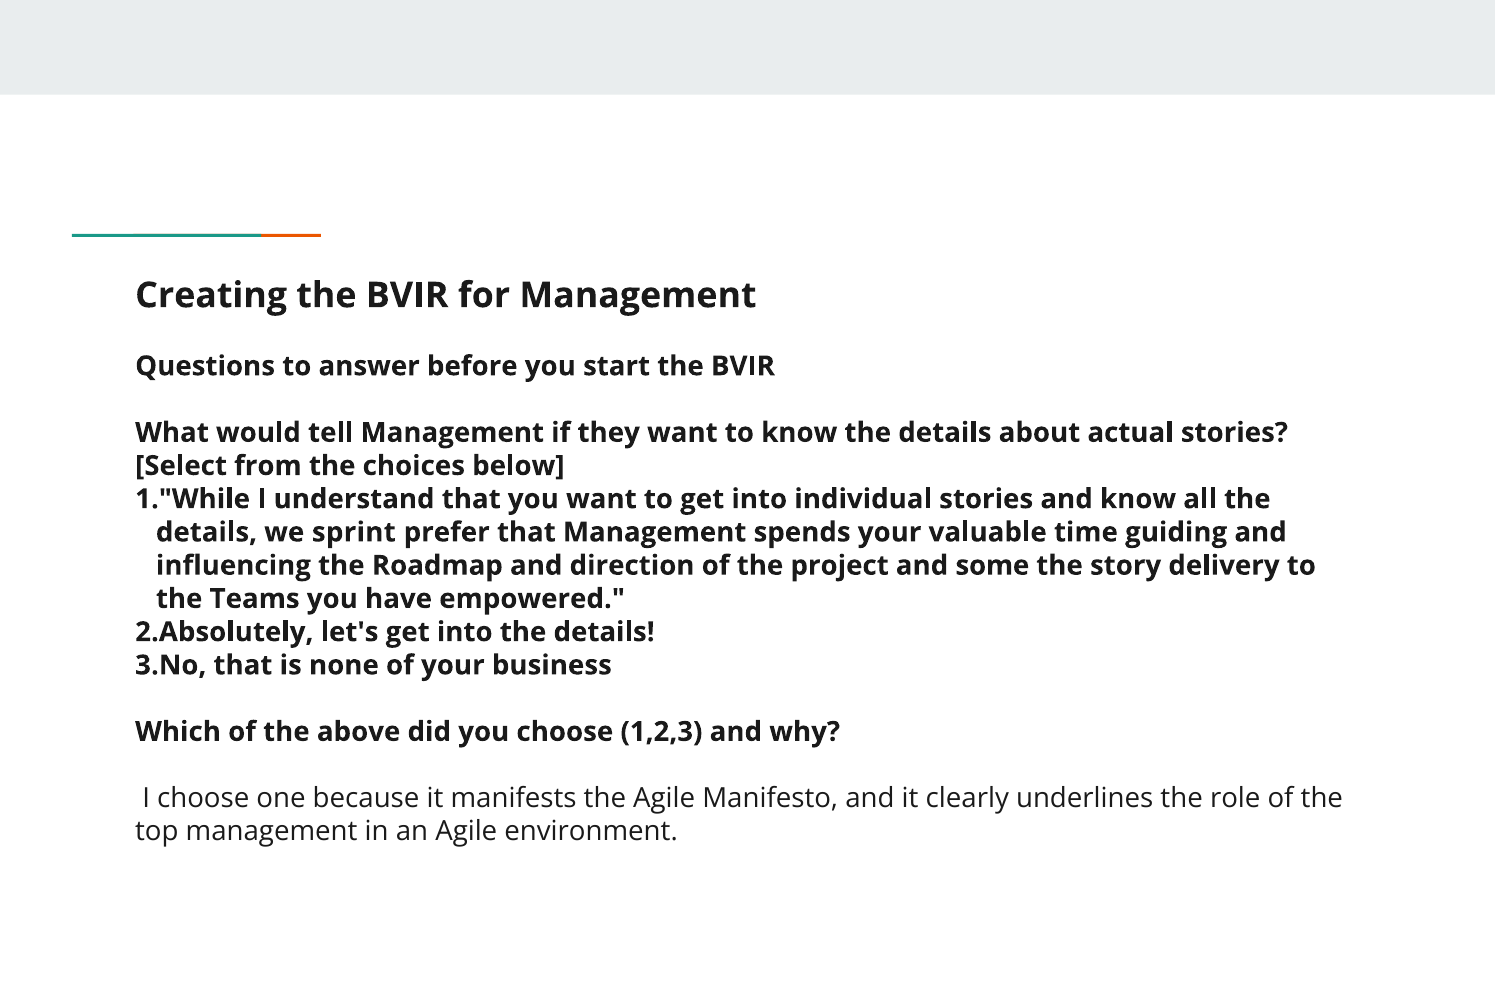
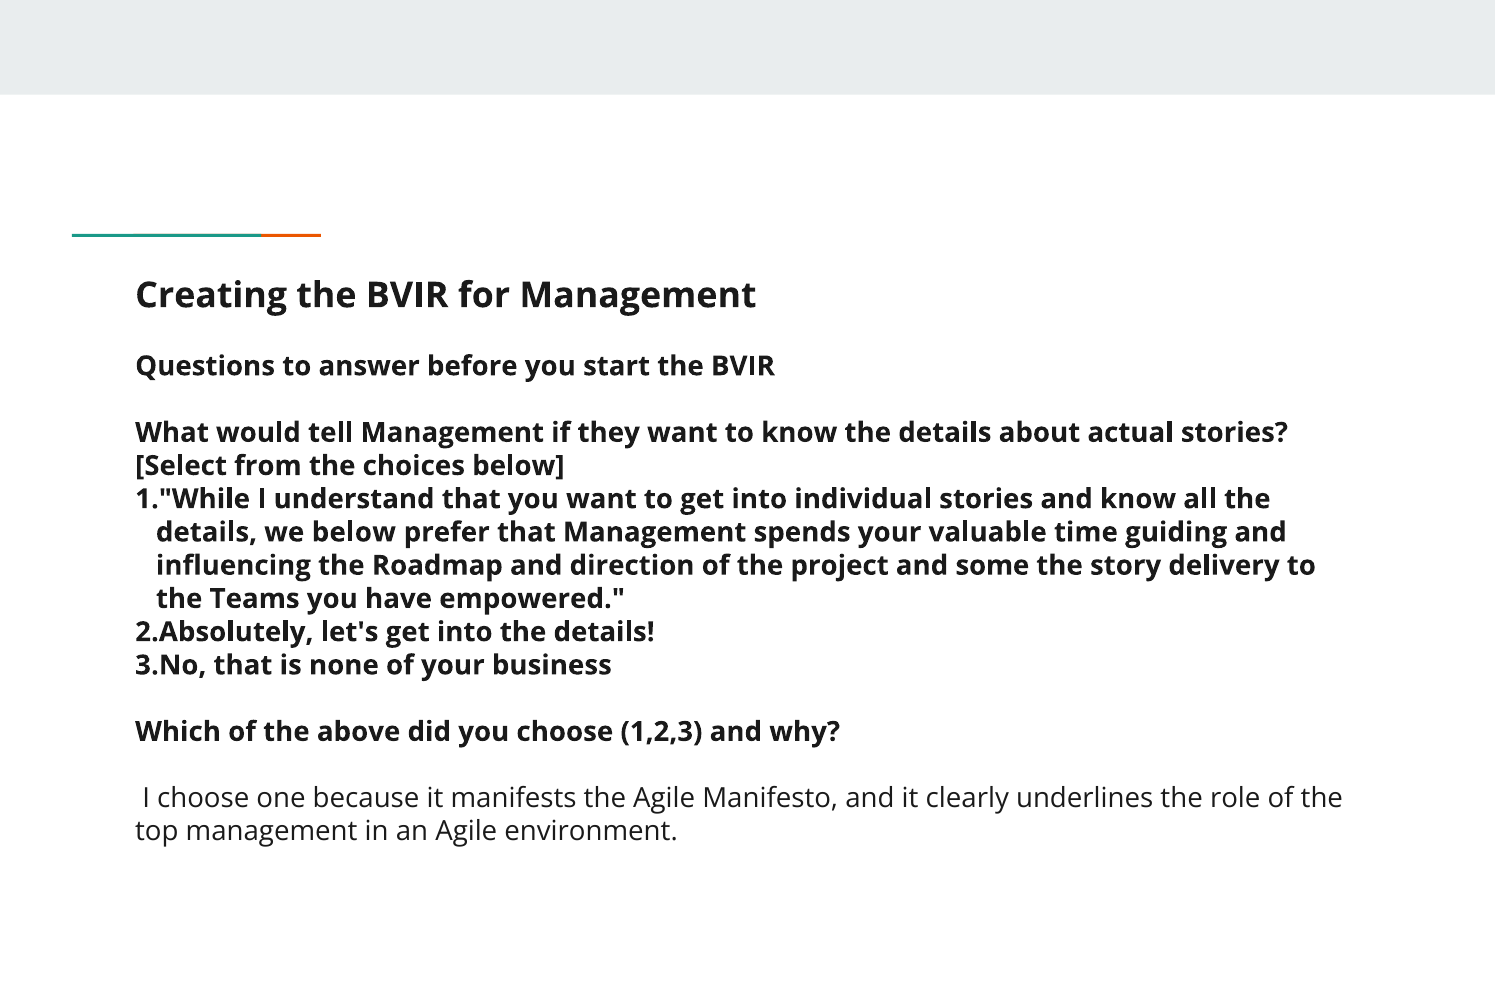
we sprint: sprint -> below (354, 532)
